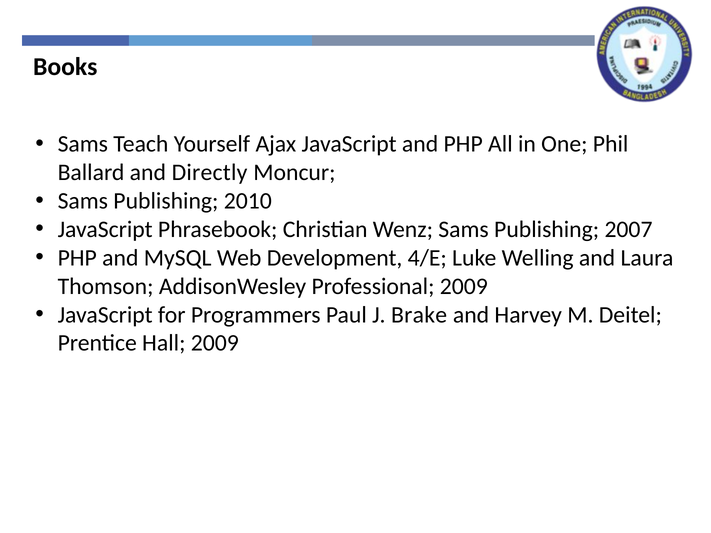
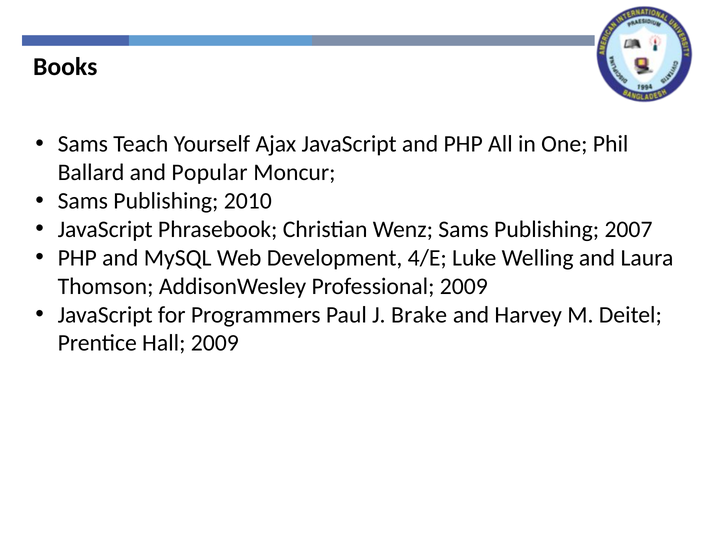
Directly: Directly -> Popular (210, 173)
